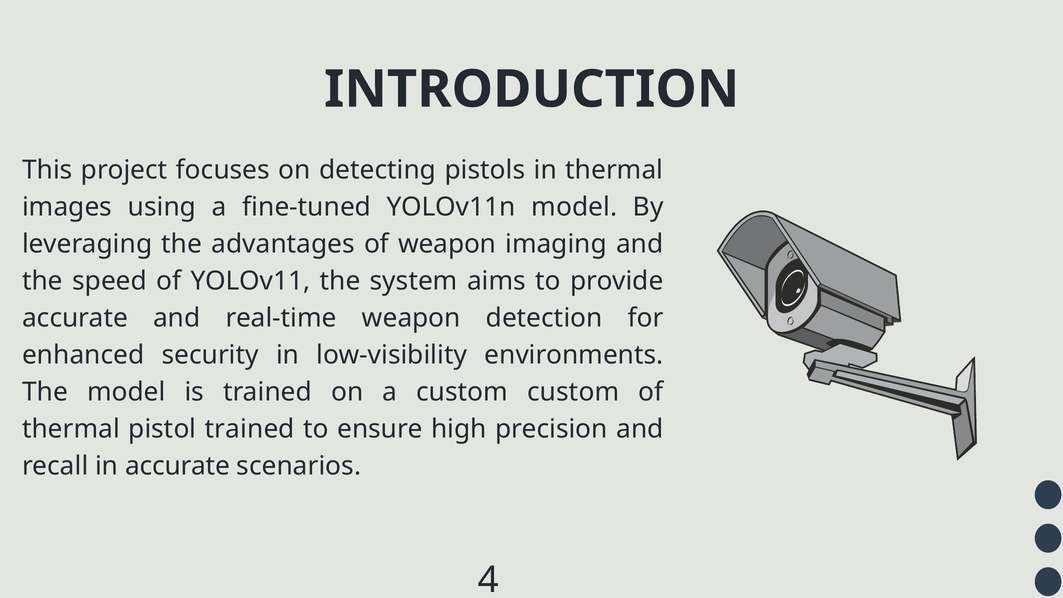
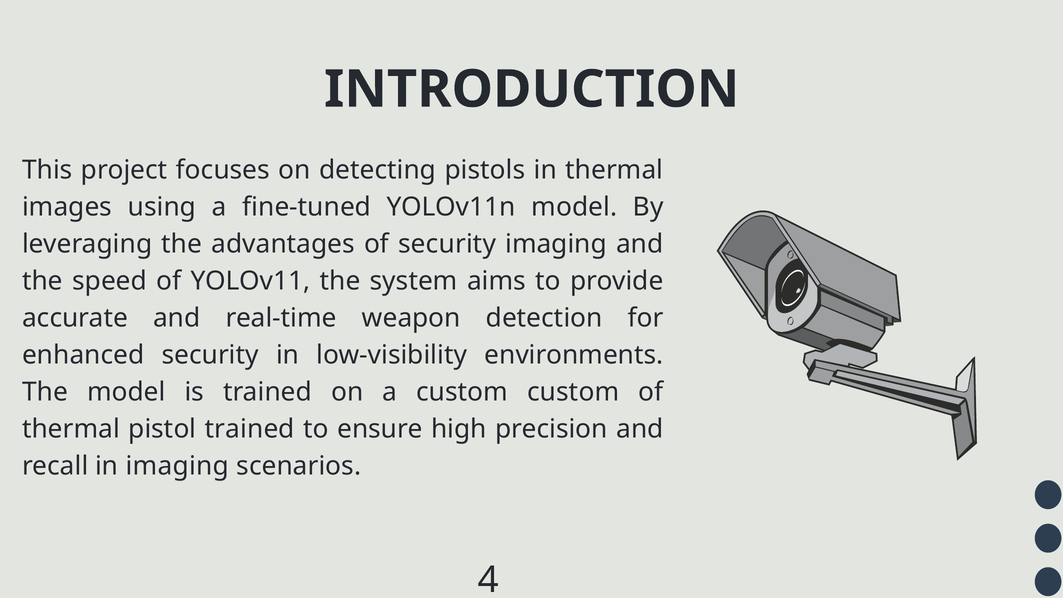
of weapon: weapon -> security (447, 244)
in accurate: accurate -> imaging (177, 466)
